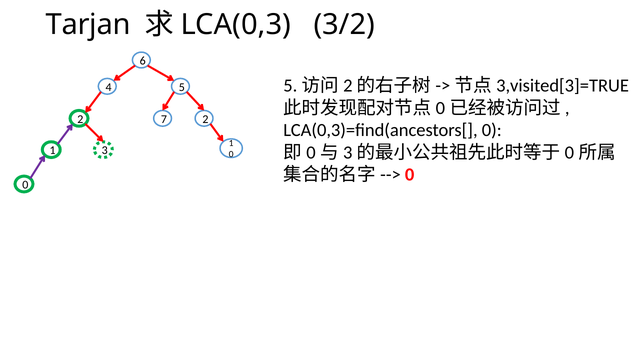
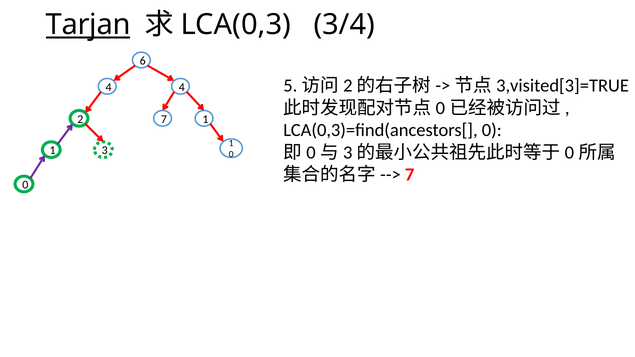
Tarjan underline: none -> present (88, 25)
3/2: 3/2 -> 3/4 (344, 25)
4 5: 5 -> 4 (182, 87)
7 2: 2 -> 1 (205, 119)
0: 0 -> 7 (410, 175)
